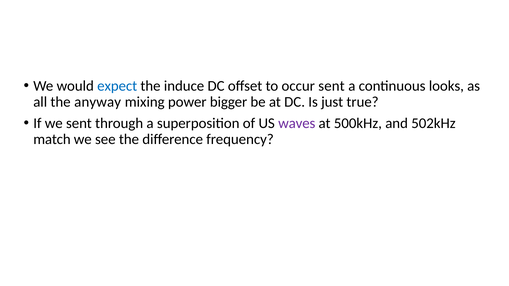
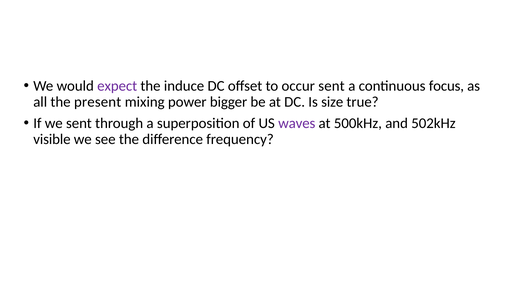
expect colour: blue -> purple (117, 86)
looks: looks -> focus (446, 86)
anyway: anyway -> present (98, 102)
just: just -> size (332, 102)
match: match -> visible (52, 139)
